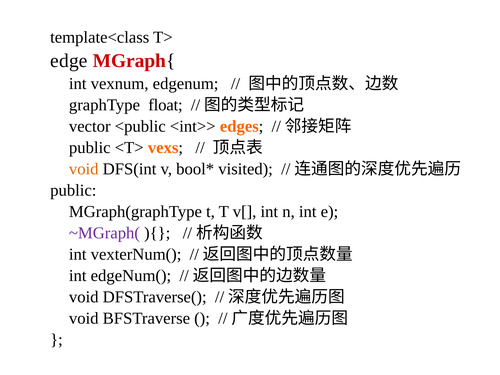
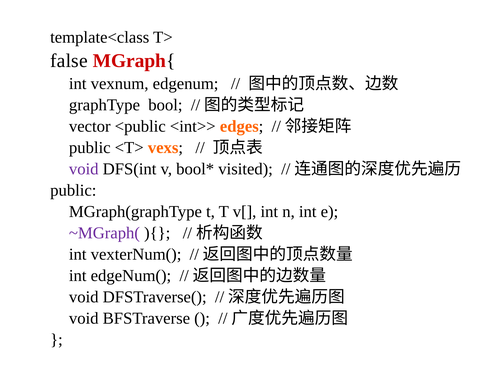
edge: edge -> false (69, 61)
float: float -> bool (165, 105)
void colour: orange -> purple (84, 169)
